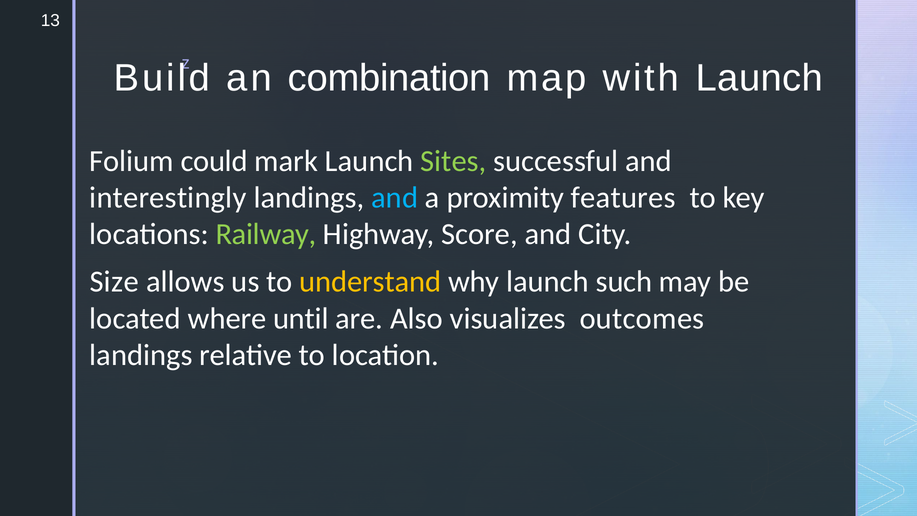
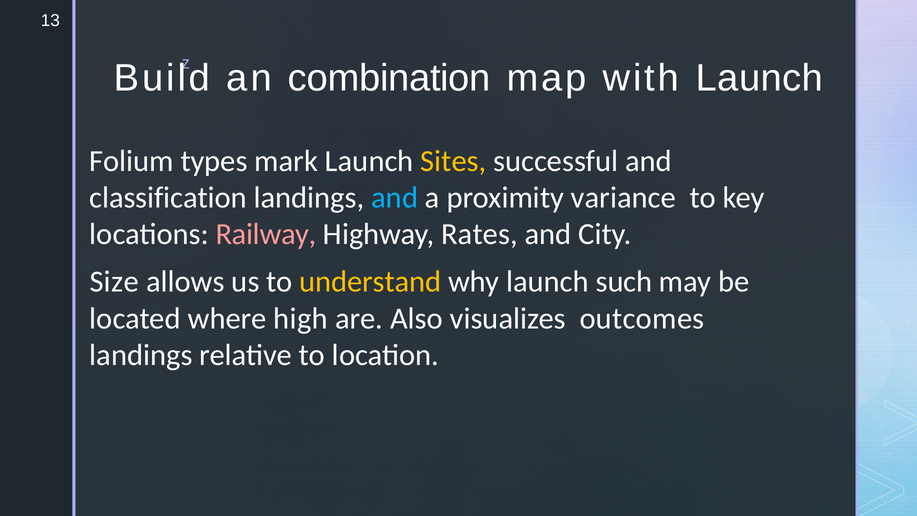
could: could -> types (214, 161)
Sites colour: light green -> yellow (453, 161)
interestingly: interestingly -> classification (168, 198)
features: features -> variance (623, 198)
Railway colour: light green -> pink (266, 234)
Score: Score -> Rates (479, 234)
until: until -> high (301, 318)
